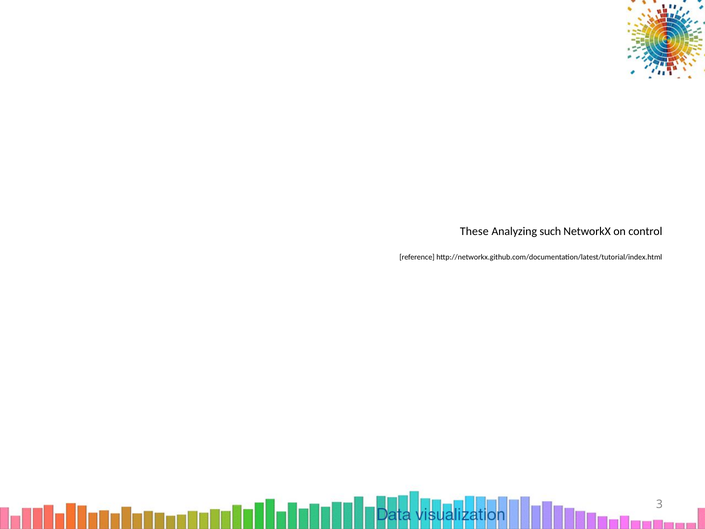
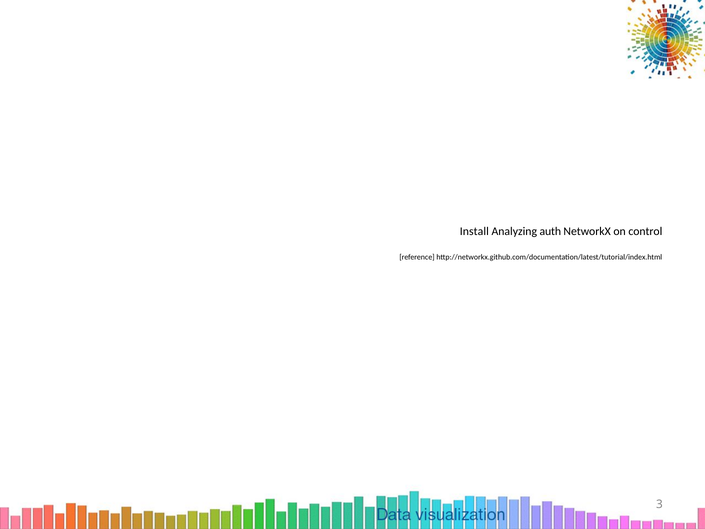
These: These -> Install (474, 231)
such: such -> auth (550, 231)
